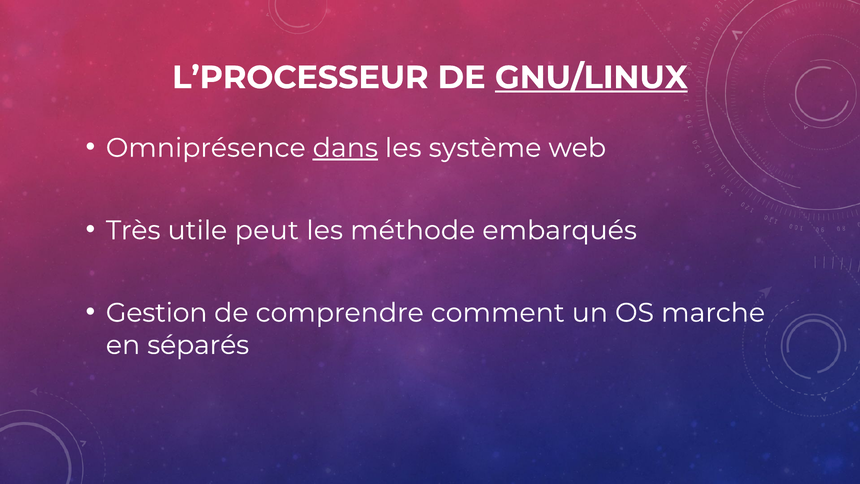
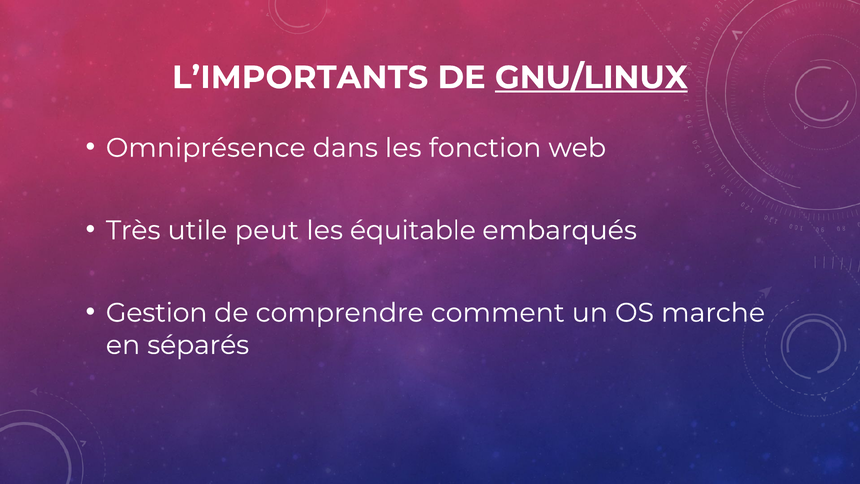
L’PROCESSEUR: L’PROCESSEUR -> L’IMPORTANTS (300, 77)
dans underline: present -> none (345, 148)
système: système -> fonction (485, 148)
méthode: méthode -> équitable (413, 230)
